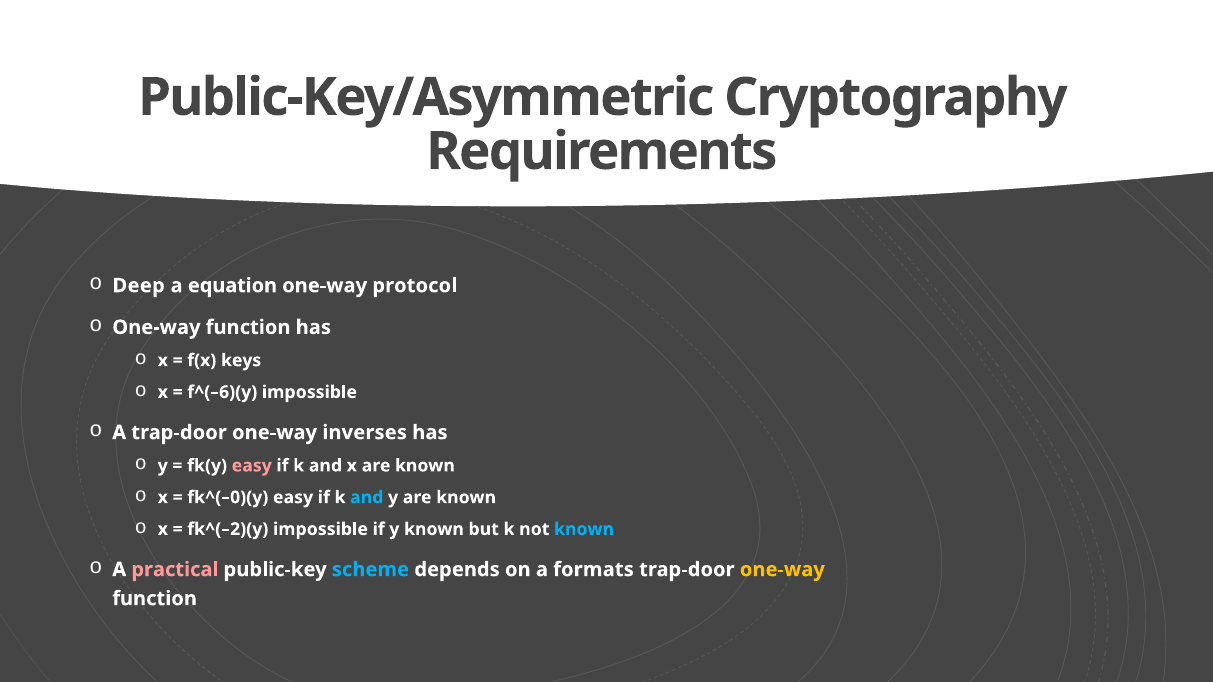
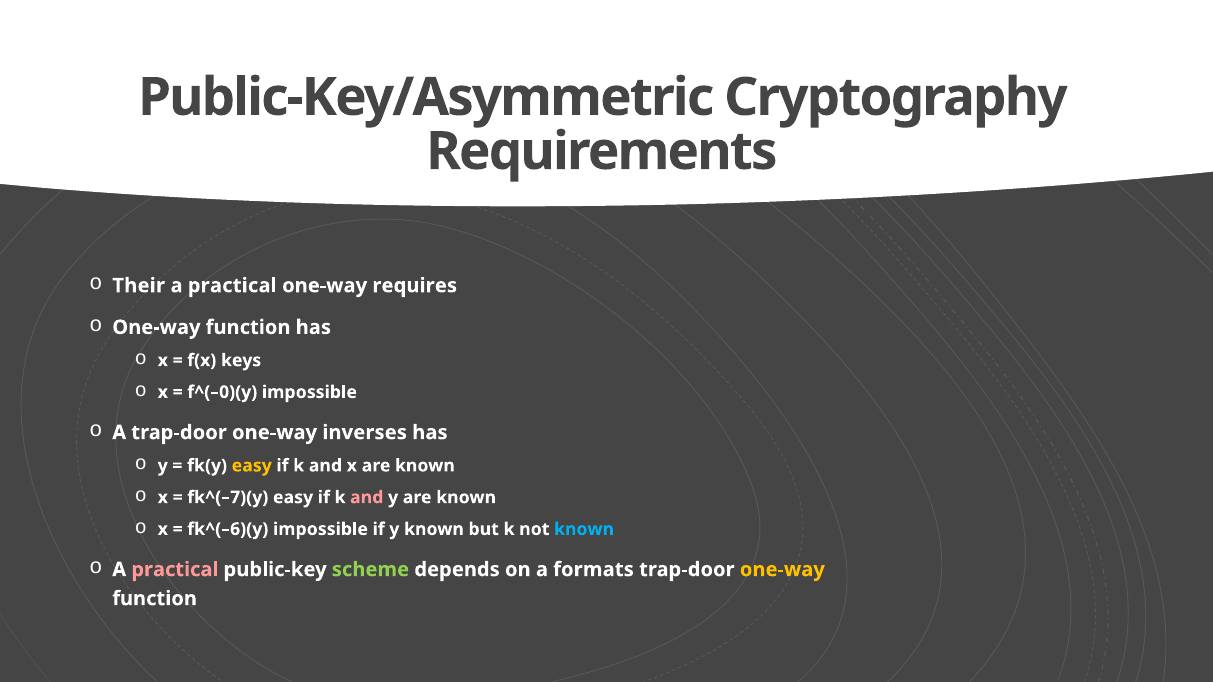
Deep: Deep -> Their (139, 286)
equation: equation -> practical (232, 286)
protocol: protocol -> requires (415, 286)
f^(–6)(y: f^(–6)(y -> f^(–0)(y (222, 392)
easy colour: pink -> yellow (252, 466)
fk^(–0)(y: fk^(–0)(y -> fk^(–7)(y (228, 498)
and colour: light blue -> pink (367, 498)
fk^(–2)(y: fk^(–2)(y -> fk^(–6)(y (228, 529)
scheme colour: light blue -> light green (370, 570)
